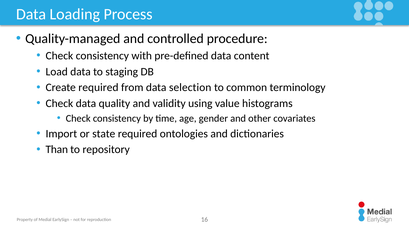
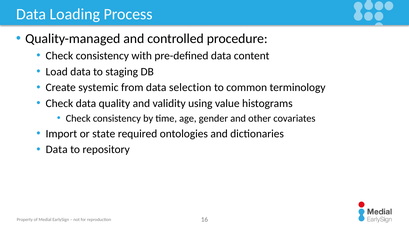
Create required: required -> systemic (98, 88)
Than: Than -> Data (57, 150)
